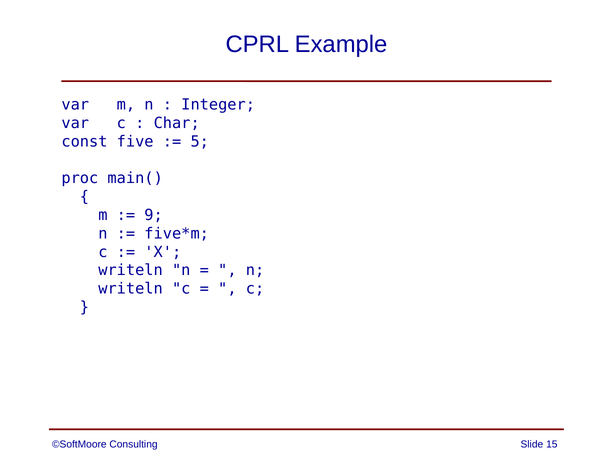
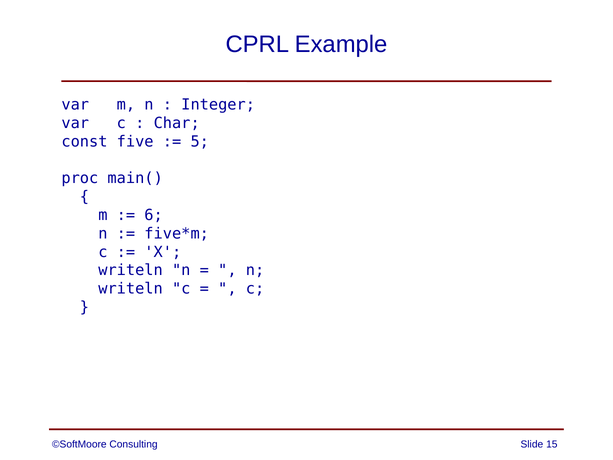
9: 9 -> 6 (154, 215)
